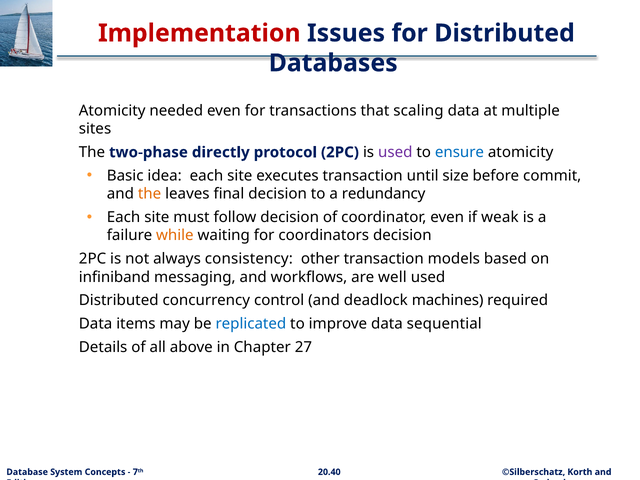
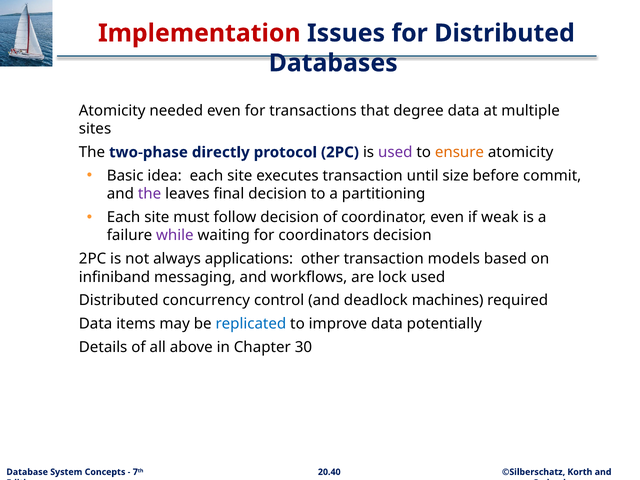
scaling: scaling -> degree (419, 111)
ensure colour: blue -> orange (459, 152)
the colour: orange -> purple (150, 194)
redundancy: redundancy -> partitioning (384, 194)
while colour: orange -> purple (175, 235)
consistency: consistency -> applications (249, 259)
well: well -> lock (392, 277)
sequential: sequential -> potentially (444, 324)
27: 27 -> 30 (303, 347)
